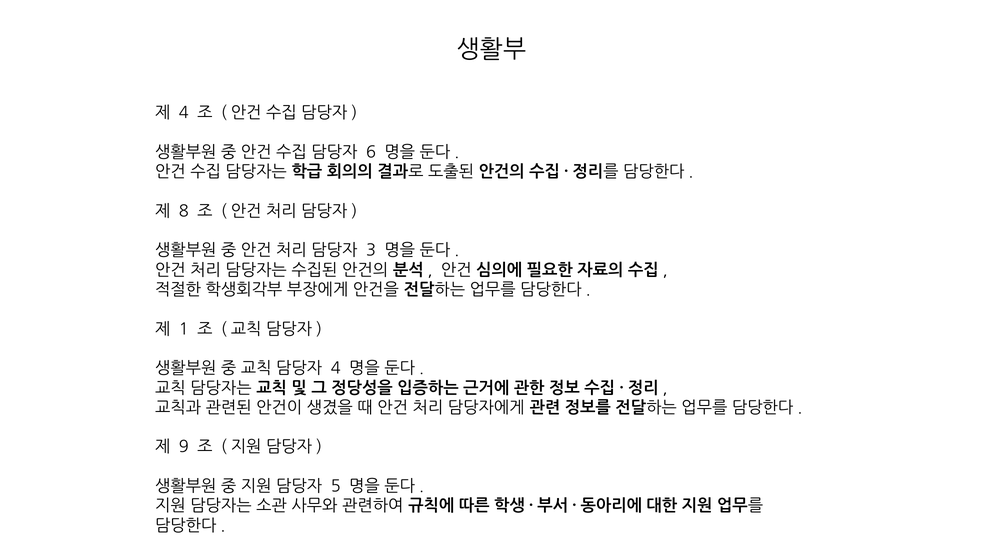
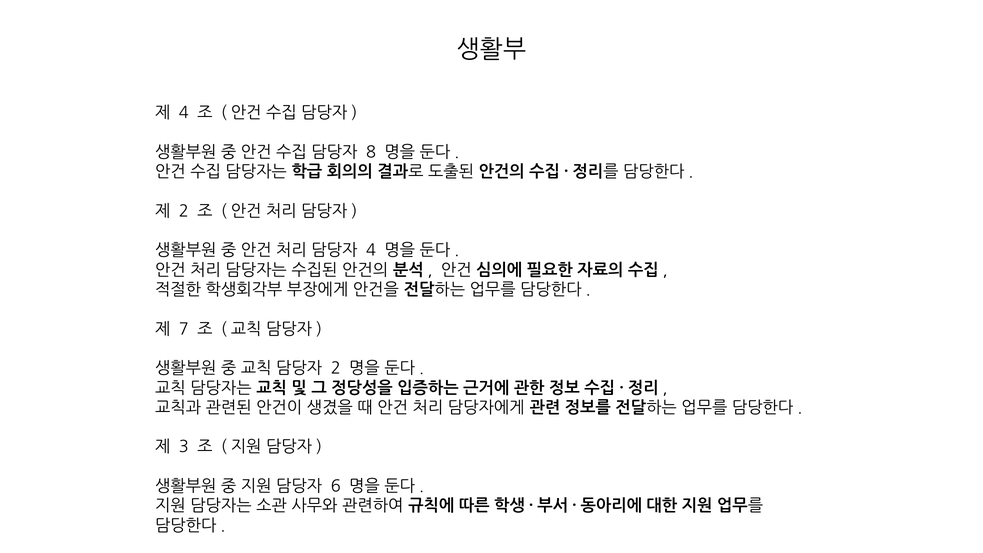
6: 6 -> 8 (371, 152)
8: 8 -> 2 (184, 211)
3: 3 -> 4 (371, 251)
1: 1 -> 7 (184, 329)
4: 4 -> 2 (336, 368)
9: 9 -> 3 (184, 447)
5: 5 -> 6 (336, 486)
